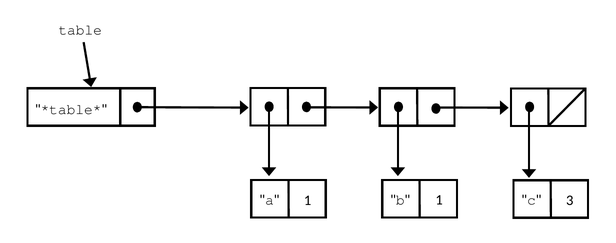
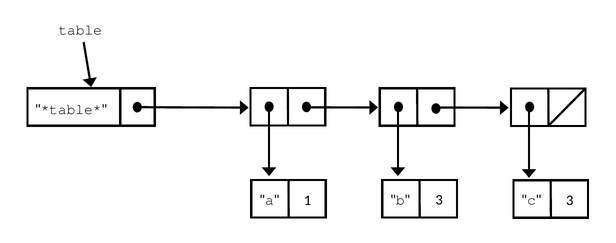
1 1: 1 -> 3 (439, 200)
